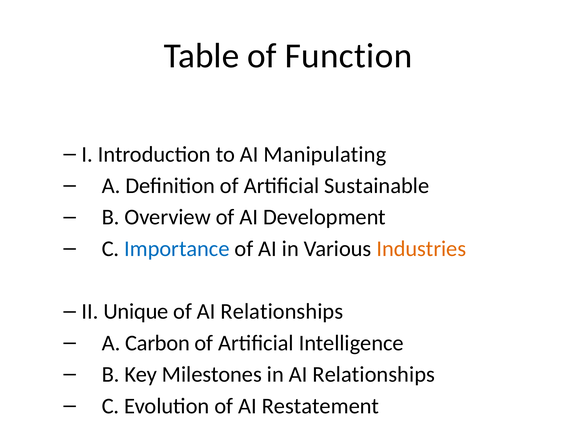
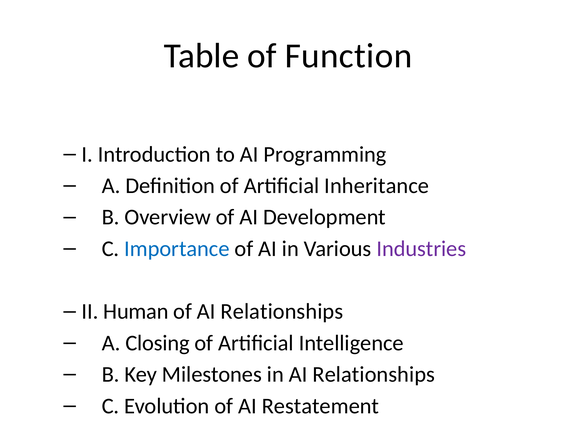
AI Manipulating: Manipulating -> Programming (325, 154)
Sustainable: Sustainable -> Inheritance (377, 186)
Industries colour: orange -> purple (421, 248)
Unique: Unique -> Human (136, 311)
Carbon: Carbon -> Closing (158, 343)
